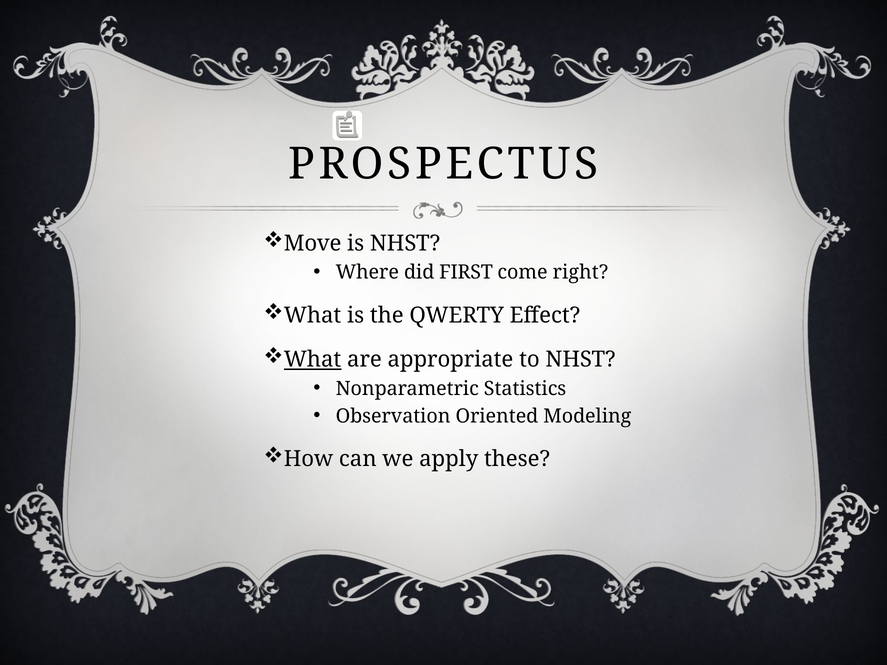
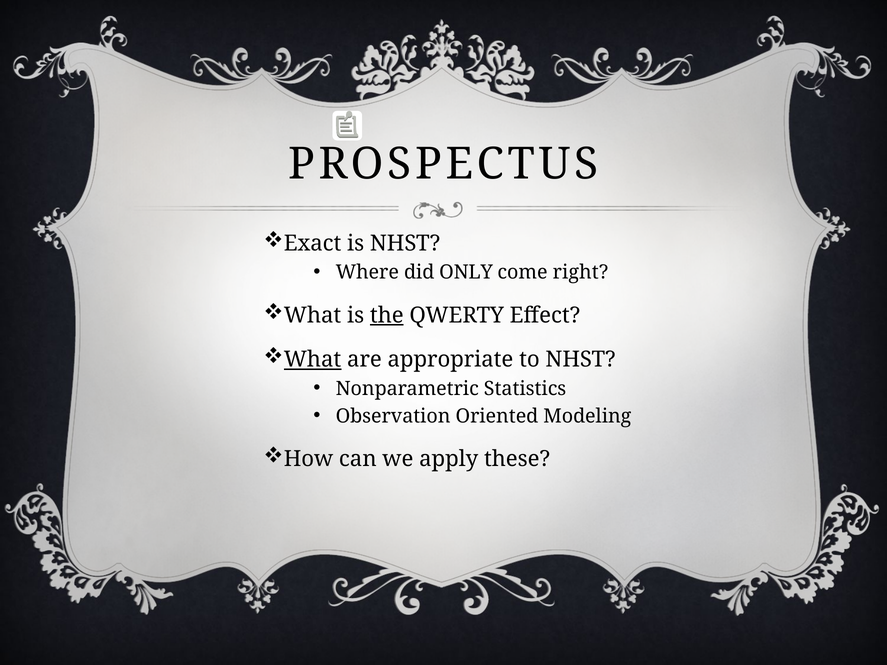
Move: Move -> Exact (313, 244)
FIRST: FIRST -> ONLY (466, 272)
the underline: none -> present (387, 315)
